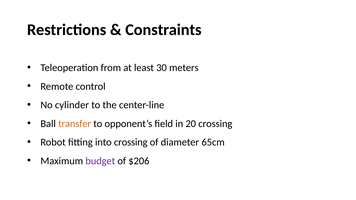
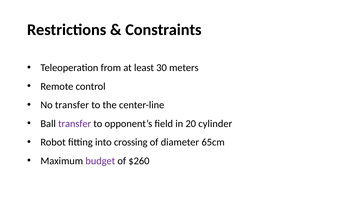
No cylinder: cylinder -> transfer (72, 105)
transfer colour: orange -> purple (75, 124)
20 crossing: crossing -> cylinder (215, 124)
$206: $206 -> $260 (139, 161)
